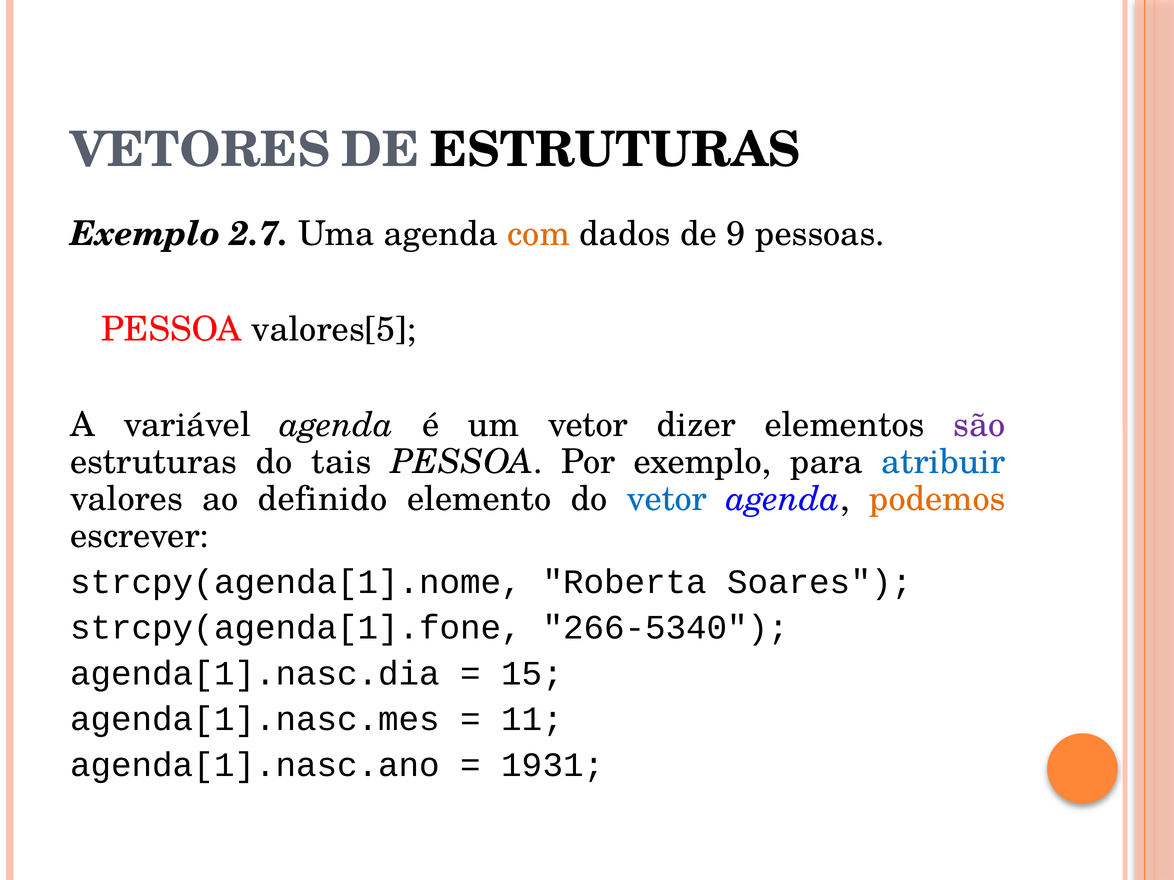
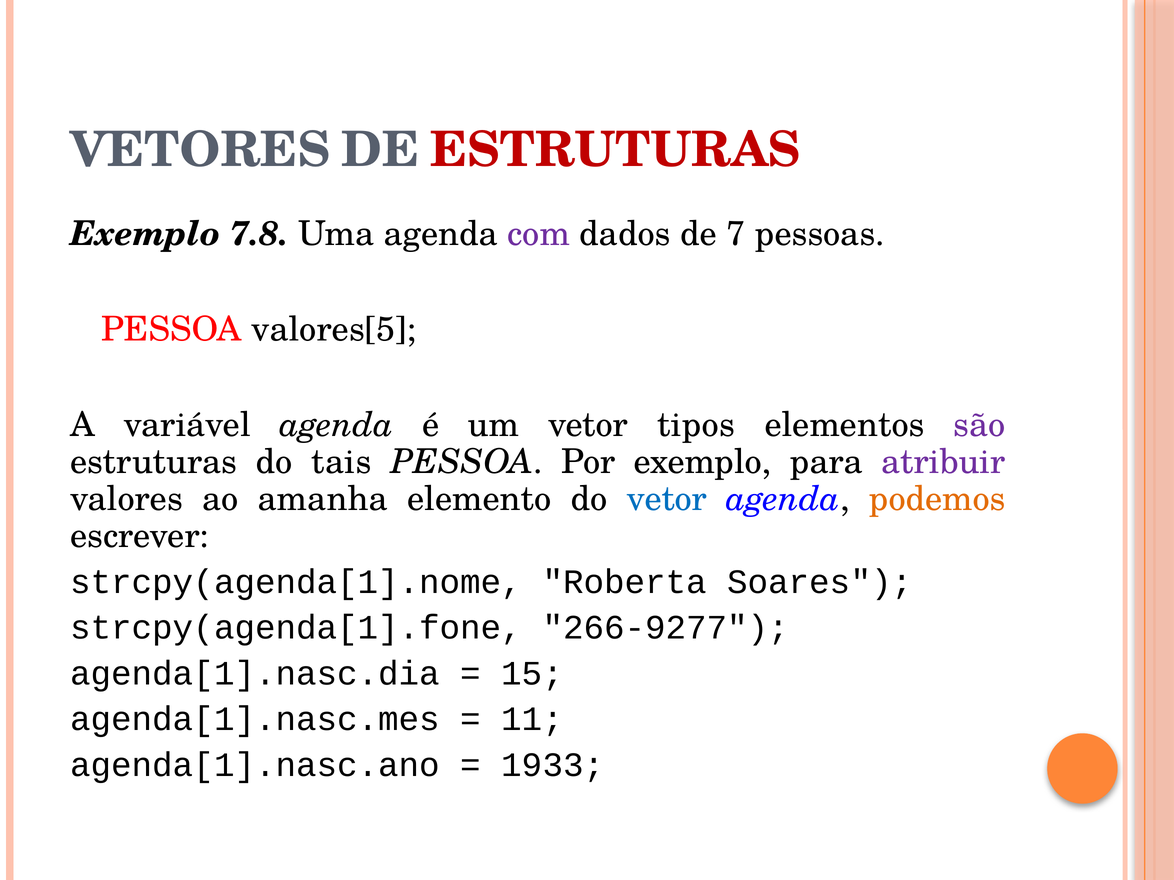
ESTRUTURAS colour: black -> red (616, 150)
2.7: 2.7 -> 7.8 (259, 234)
com colour: orange -> purple (539, 234)
9: 9 -> 7 (736, 234)
dizer: dizer -> tipos (696, 425)
atribuir colour: blue -> purple (943, 462)
definido: definido -> amanha (323, 499)
266-5340: 266-5340 -> 266-9277 (666, 628)
1931: 1931 -> 1933 (553, 765)
